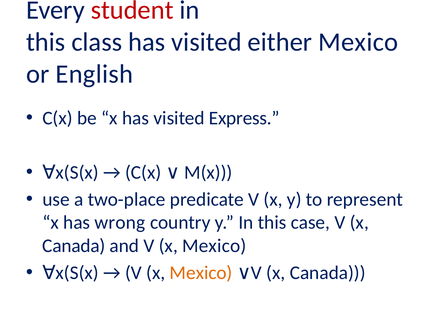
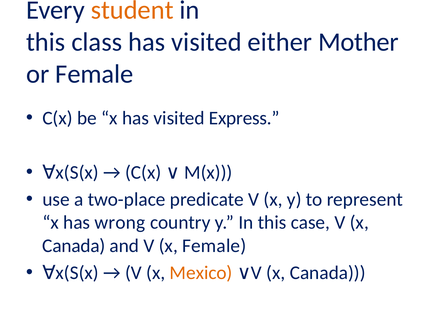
student colour: red -> orange (132, 10)
either Mexico: Mexico -> Mother (358, 42)
or English: English -> Female (94, 74)
and V x Mexico: Mexico -> Female (214, 246)
